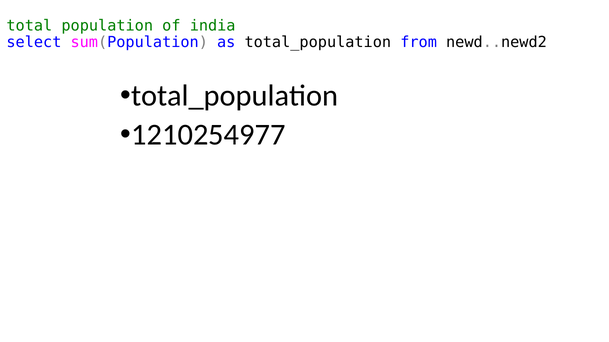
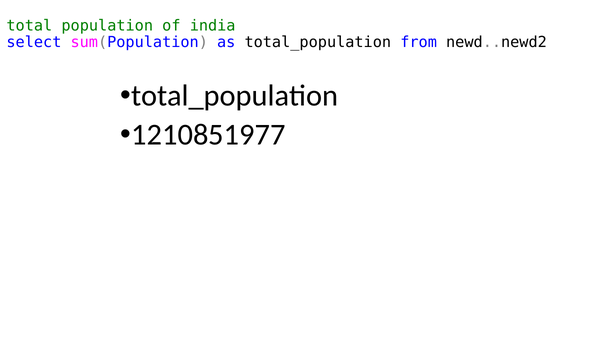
1210254977: 1210254977 -> 1210851977 (208, 135)
